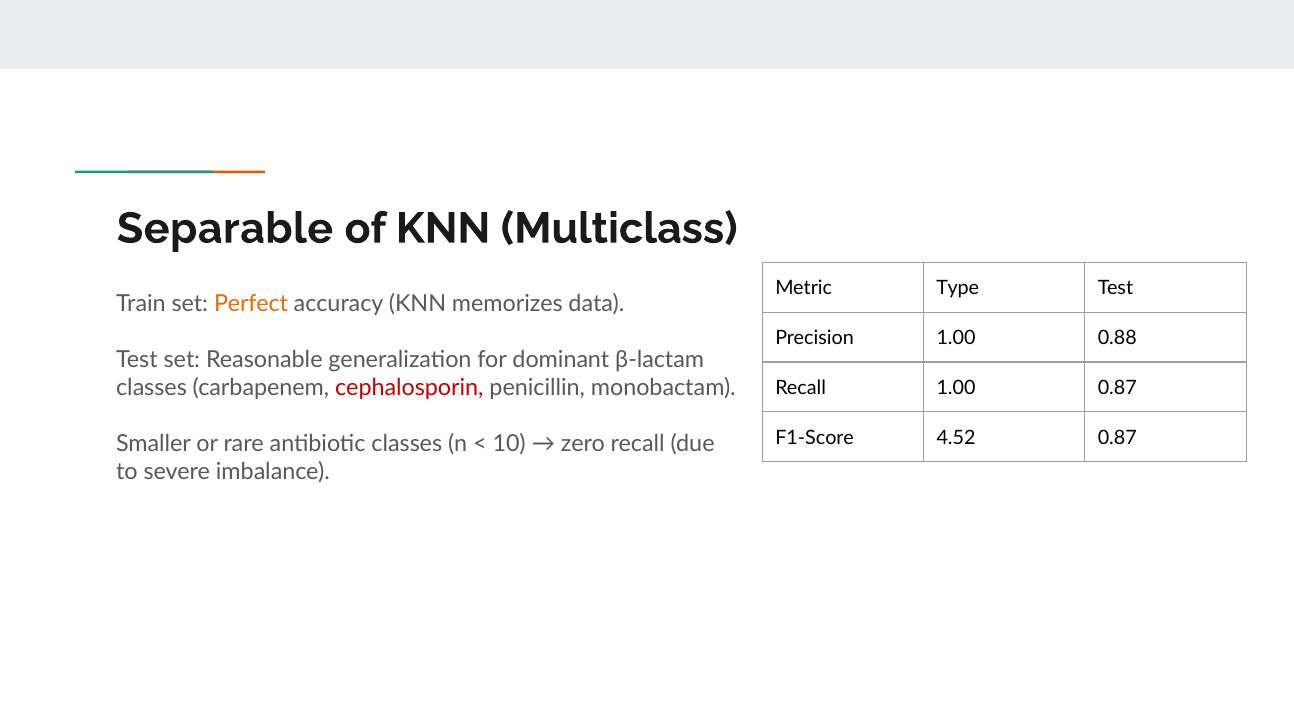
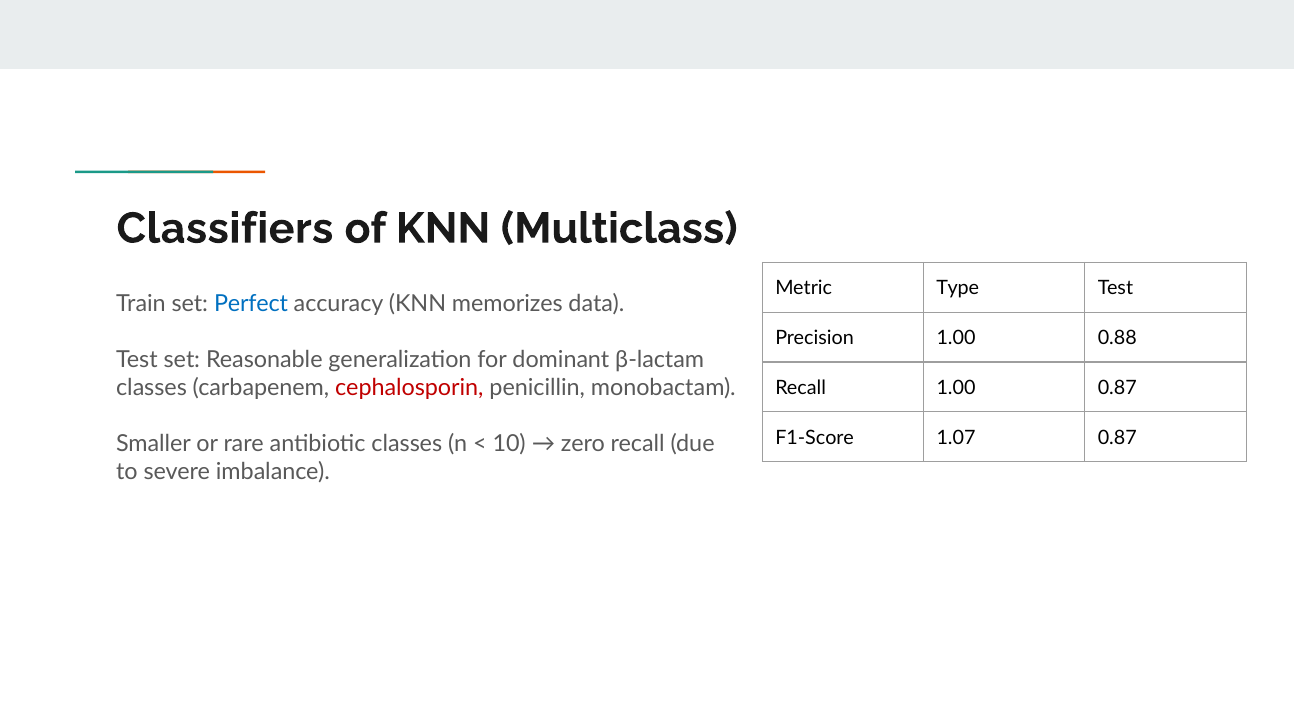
Separable: Separable -> Classifiers (225, 228)
Perfect colour: orange -> blue (251, 303)
4.52: 4.52 -> 1.07 (956, 438)
